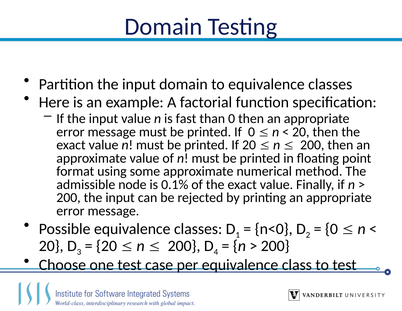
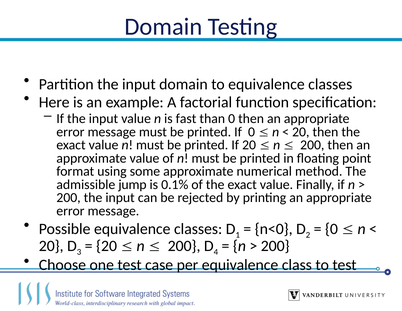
node: node -> jump (132, 184)
